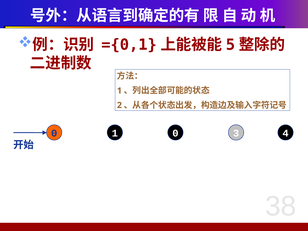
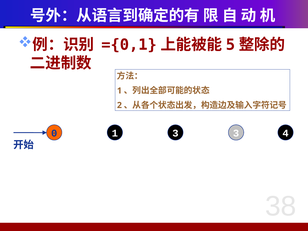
1 0: 0 -> 3 (175, 133)
